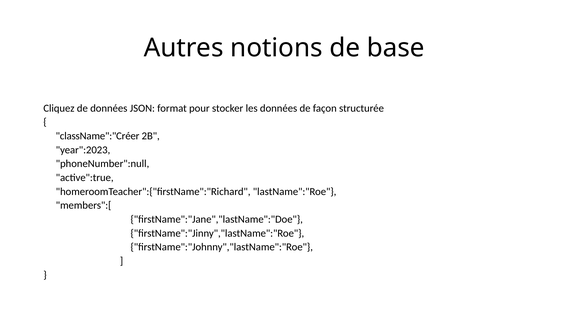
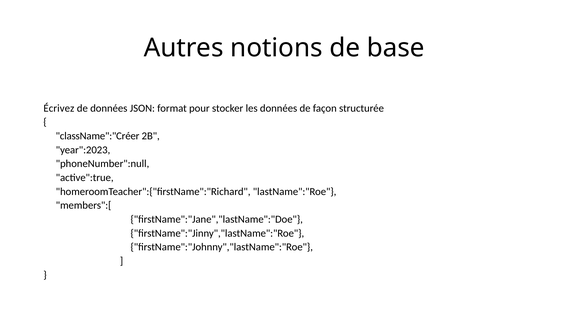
Cliquez: Cliquez -> Écrivez (59, 108)
